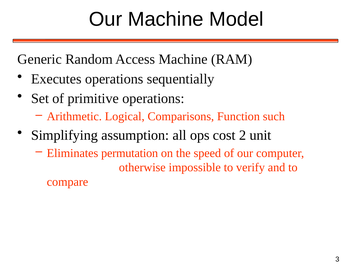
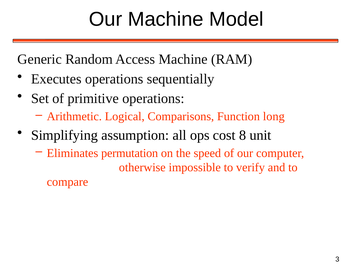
such: such -> long (274, 116)
2: 2 -> 8 (243, 135)
